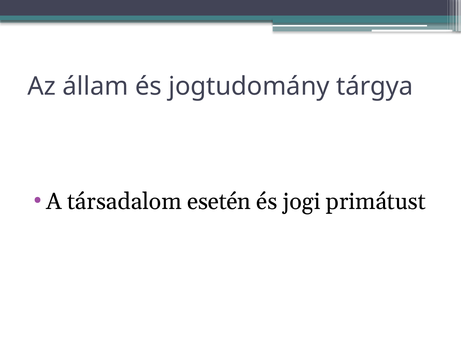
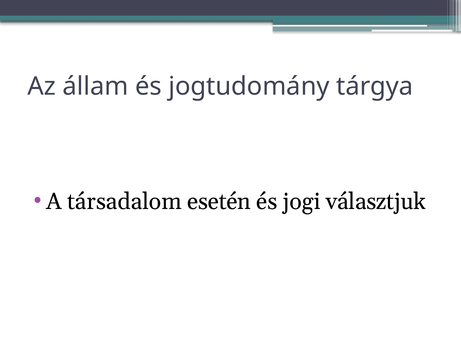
primátust: primátust -> választjuk (376, 202)
